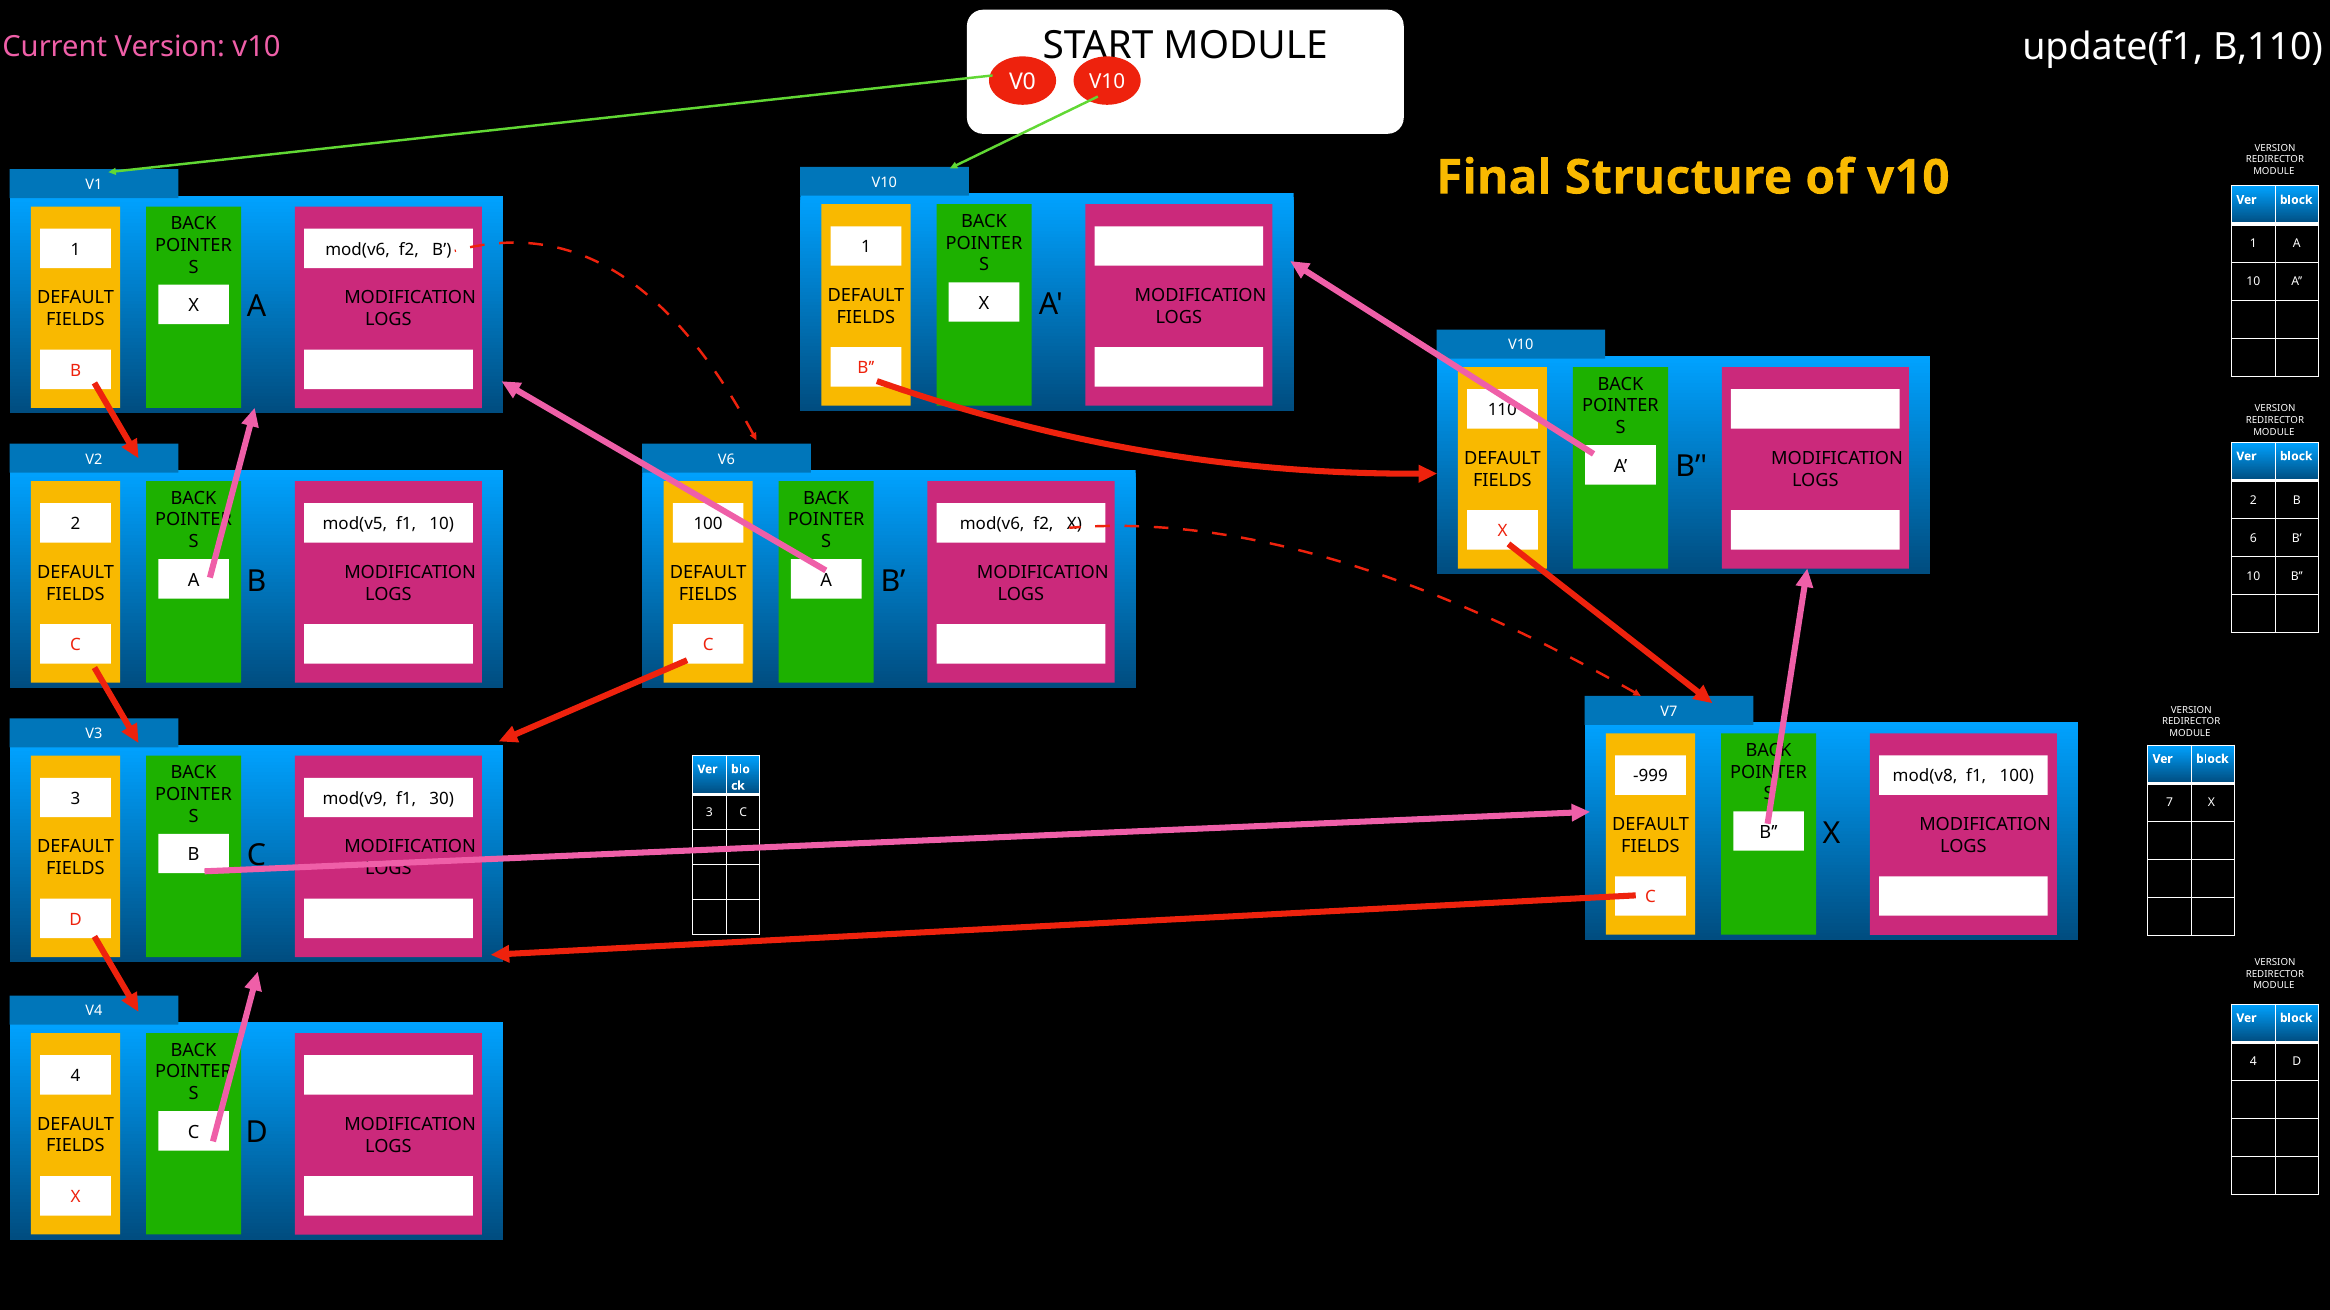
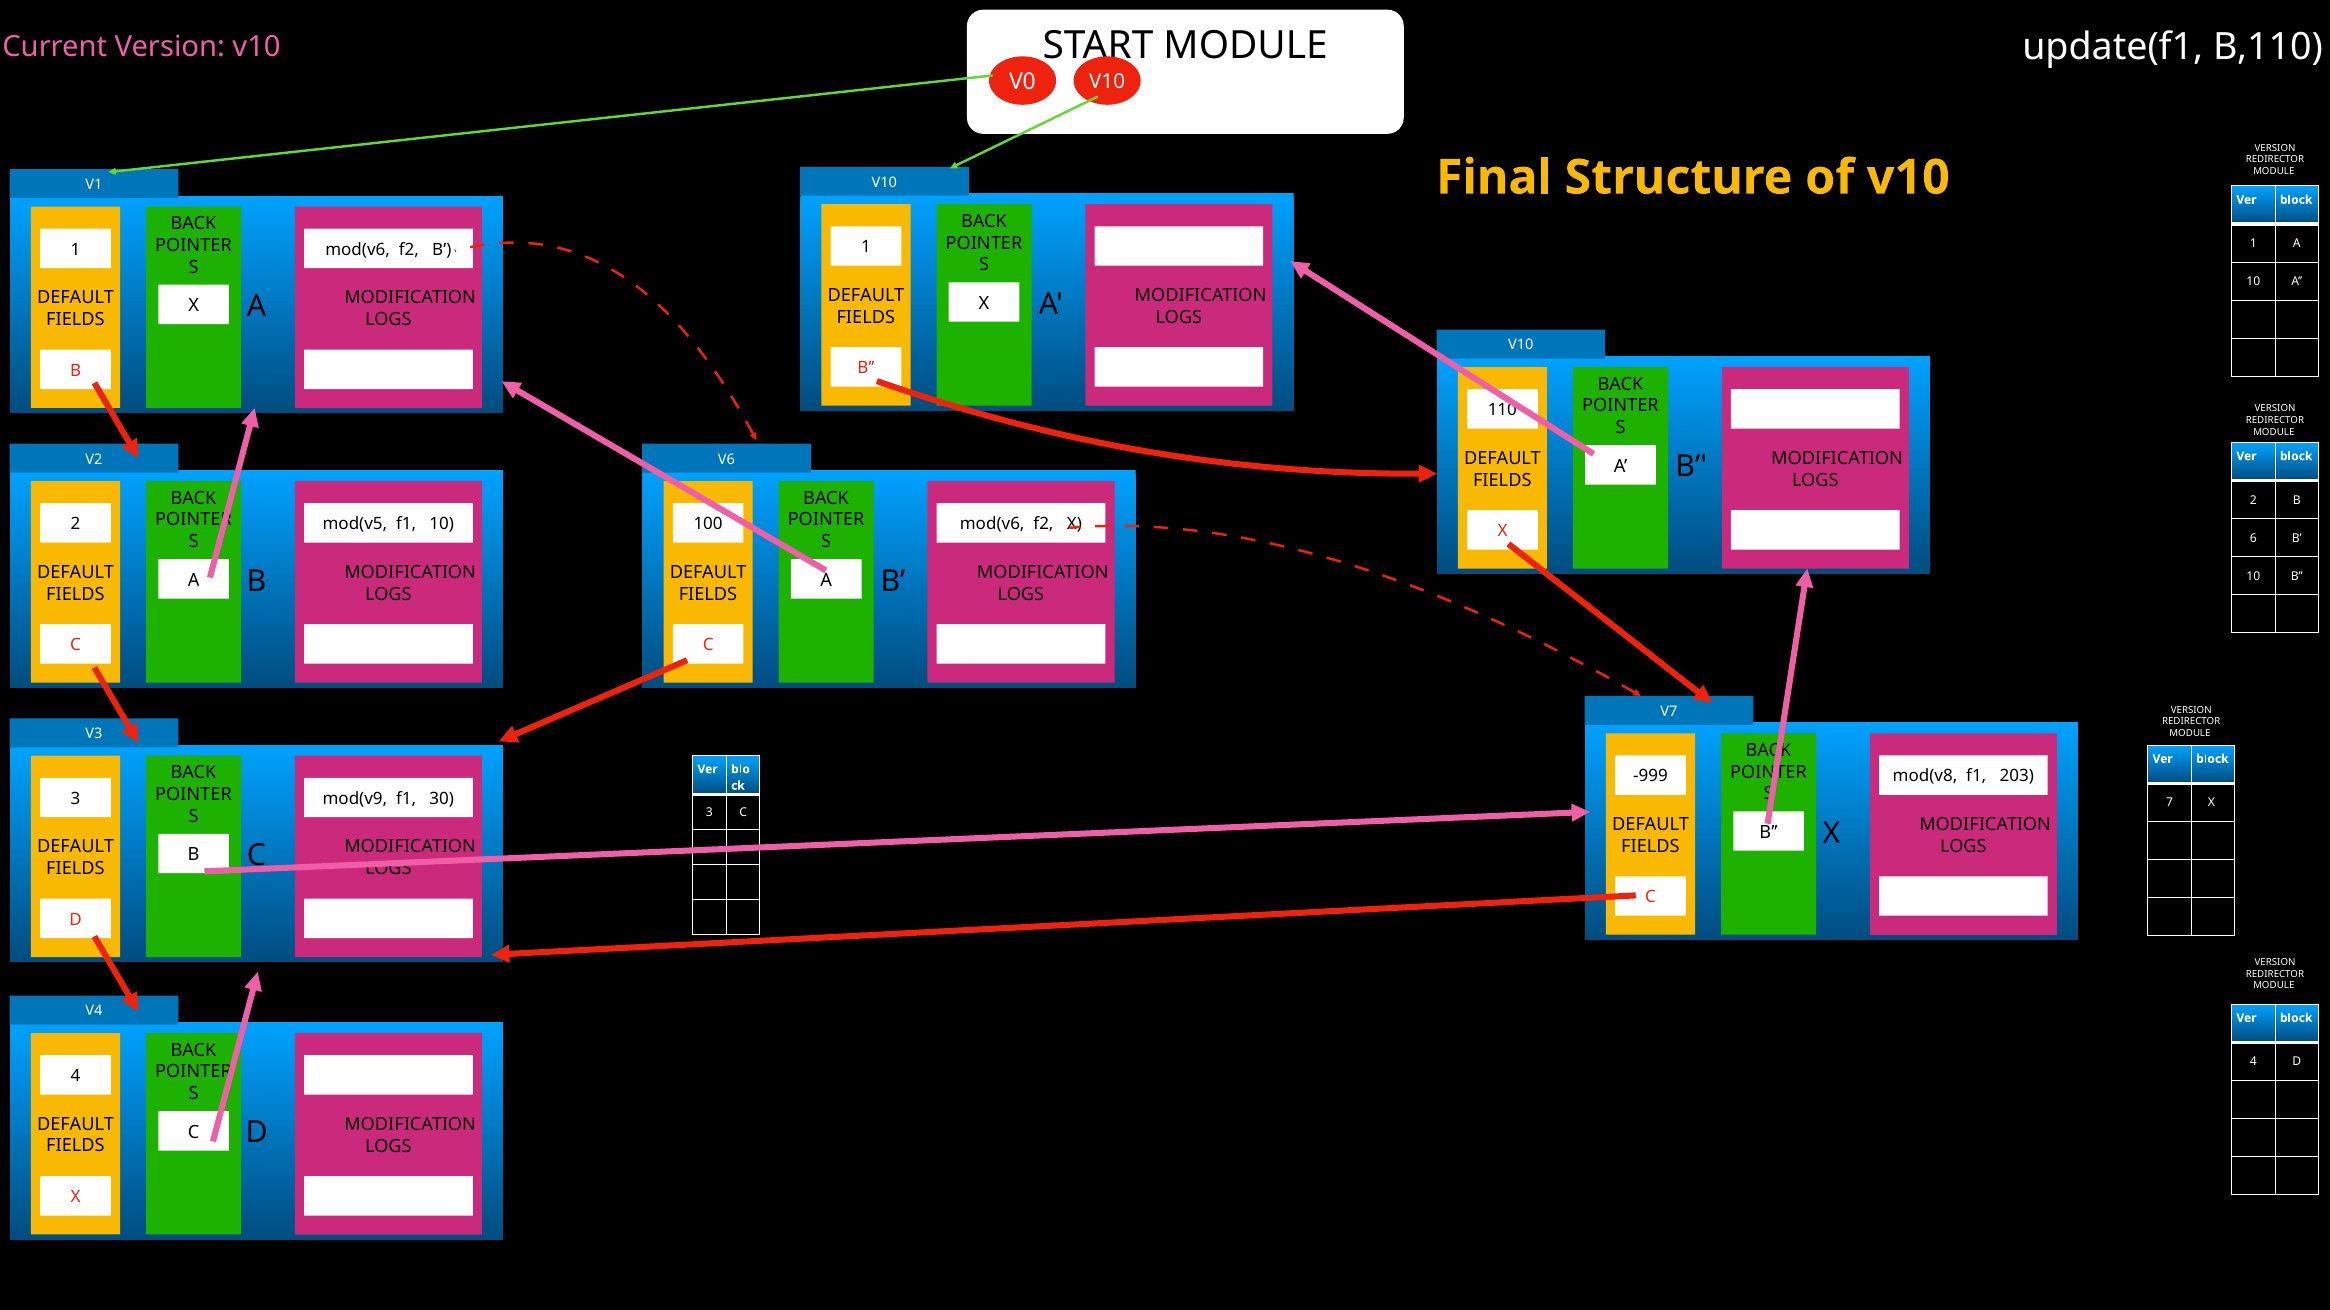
f1 100: 100 -> 203 (2017, 777)
